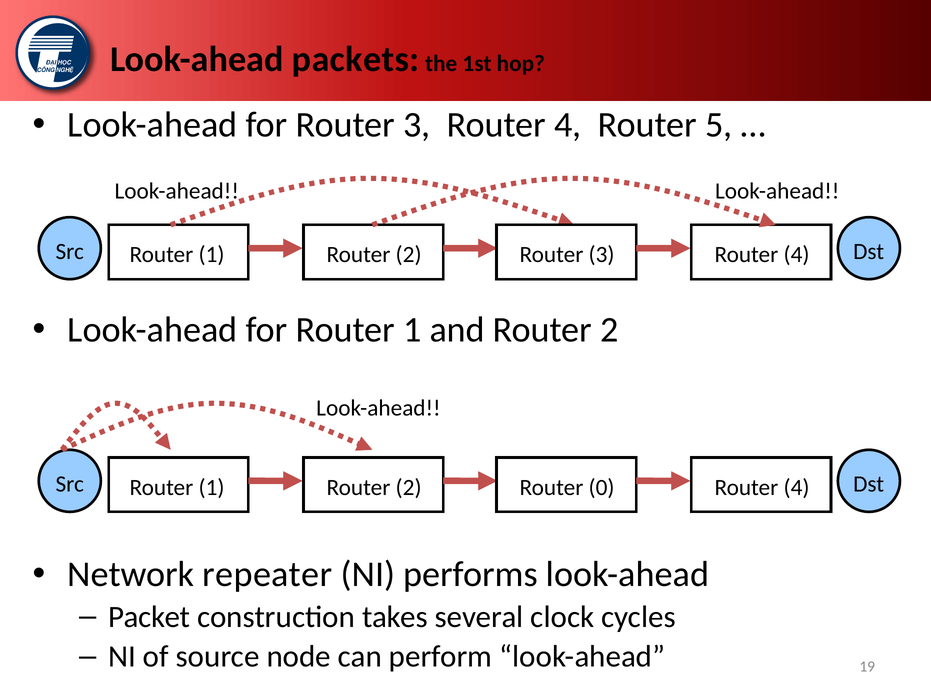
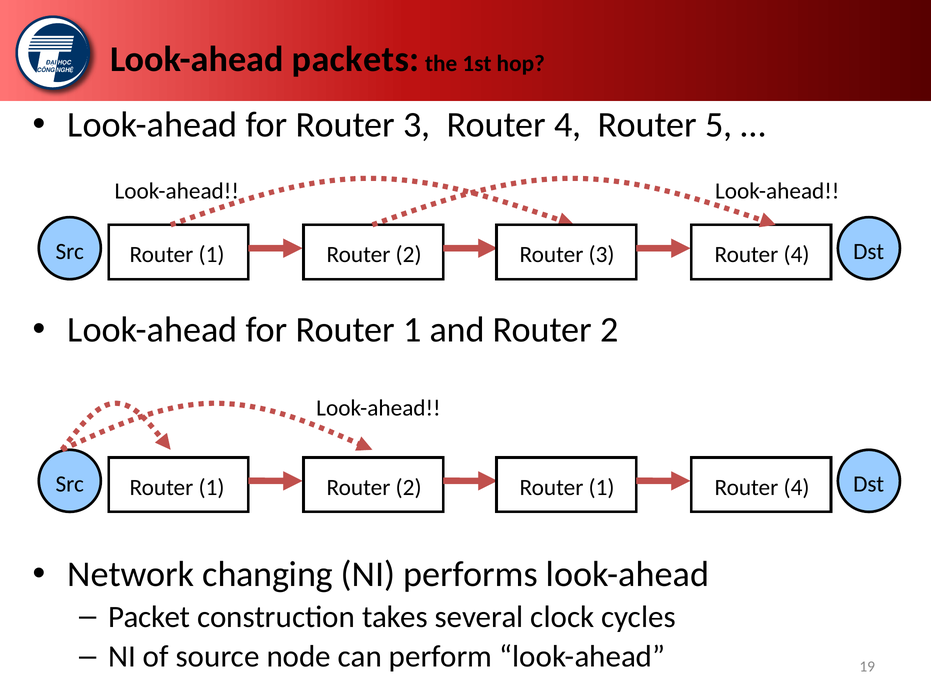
2 Router 0: 0 -> 1 (602, 488)
repeater: repeater -> changing (268, 575)
